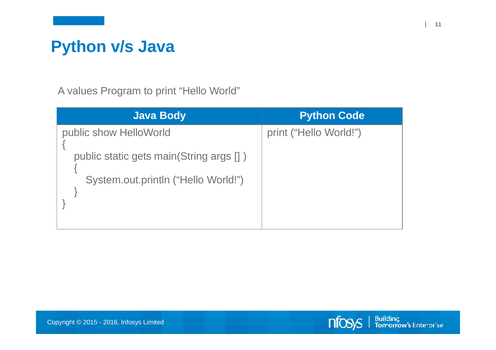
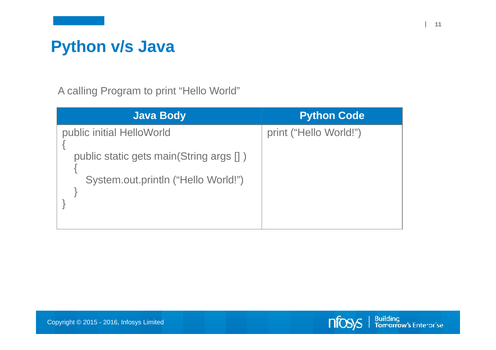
values: values -> calling (82, 91)
show: show -> initial (105, 133)
